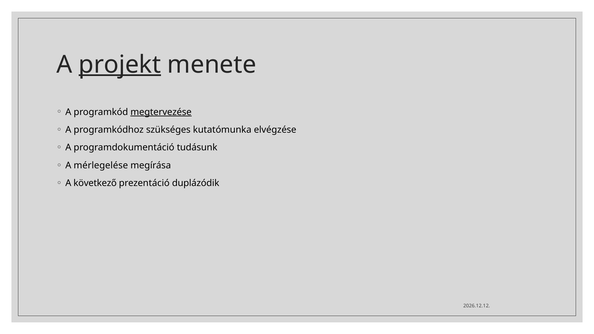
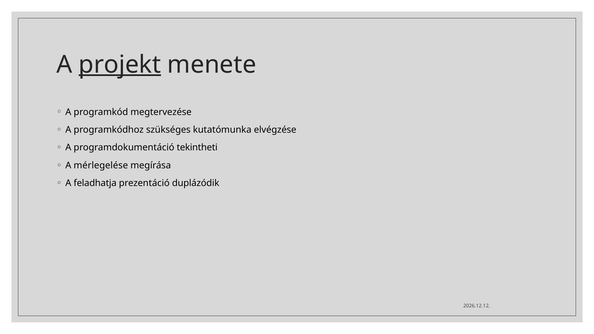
megtervezése underline: present -> none (161, 112)
tudásunk: tudásunk -> tekintheti (197, 148)
következő: következő -> feladhatja (95, 183)
